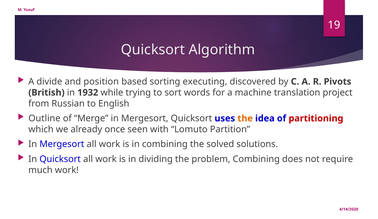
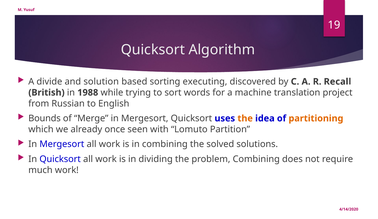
position: position -> solution (101, 82)
Pivots: Pivots -> Recall (337, 82)
1932: 1932 -> 1988 (88, 93)
Outline: Outline -> Bounds (45, 118)
partitioning colour: red -> orange (316, 118)
